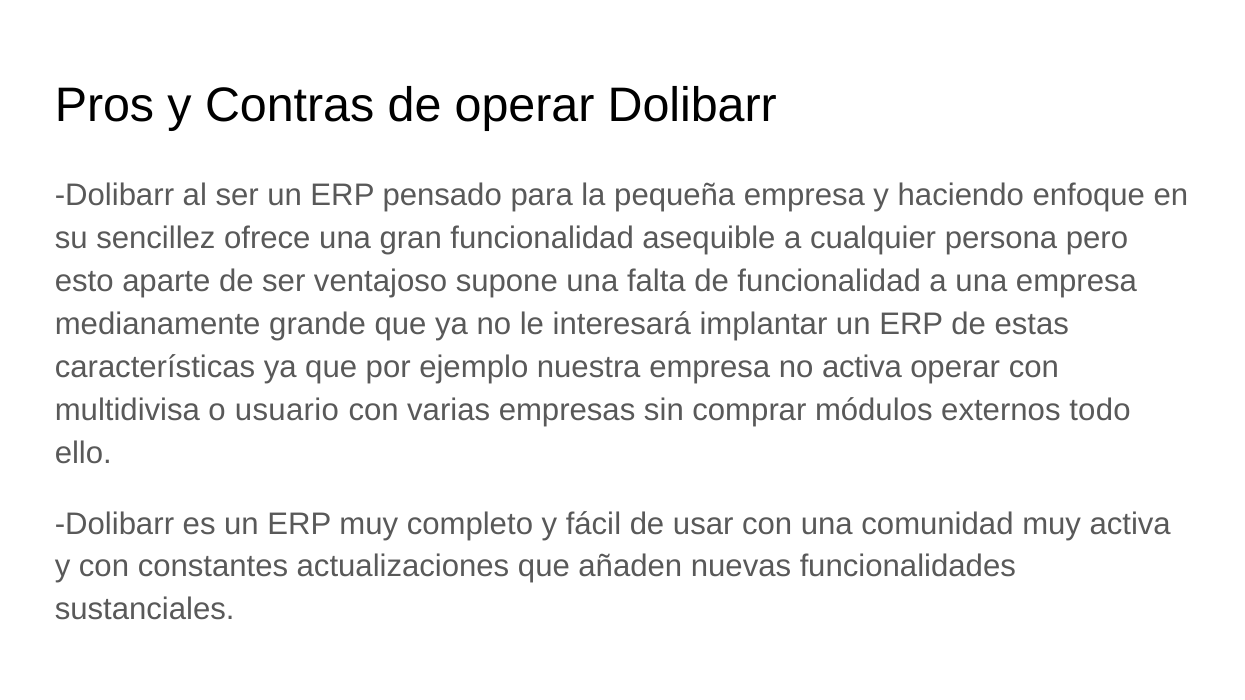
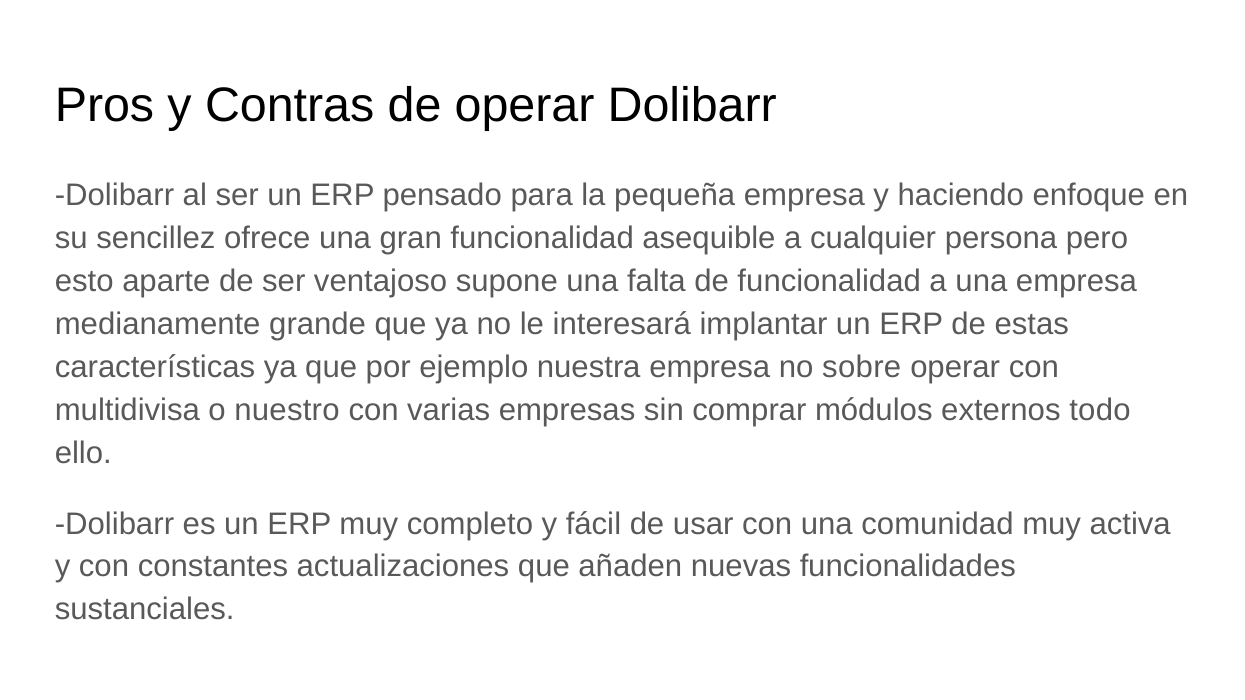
no activa: activa -> sobre (862, 368)
usuario: usuario -> nuestro (287, 410)
